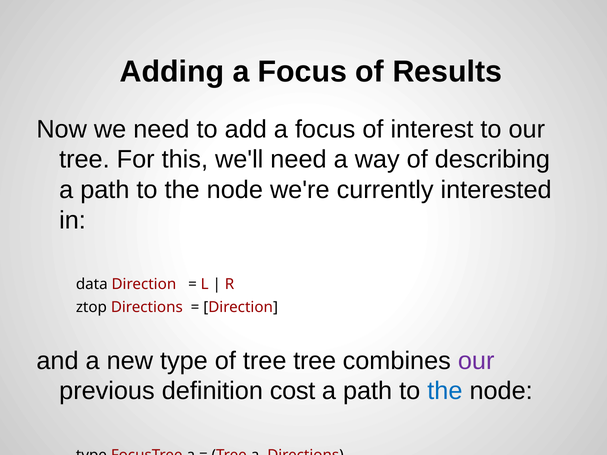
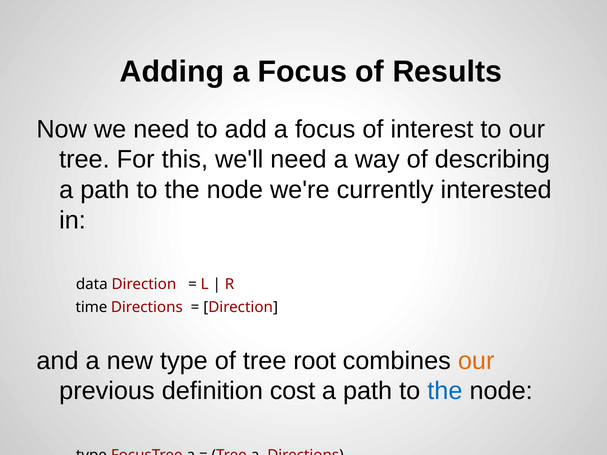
ztop: ztop -> time (91, 308)
tree tree: tree -> root (315, 361)
our colour: purple -> orange (476, 361)
